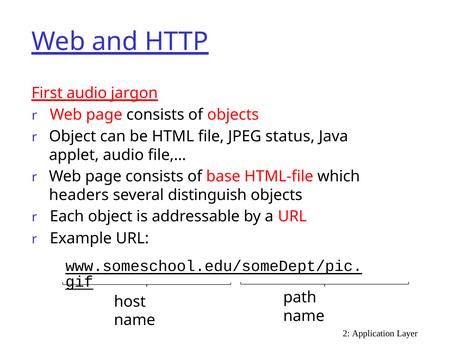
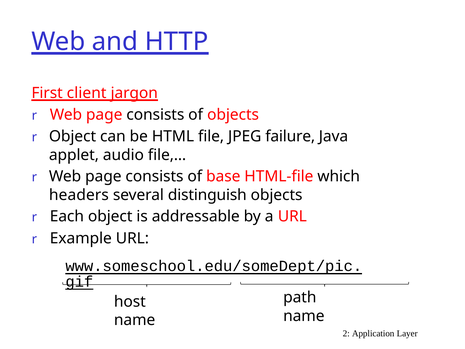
First audio: audio -> client (87, 93)
status: status -> failure (290, 136)
